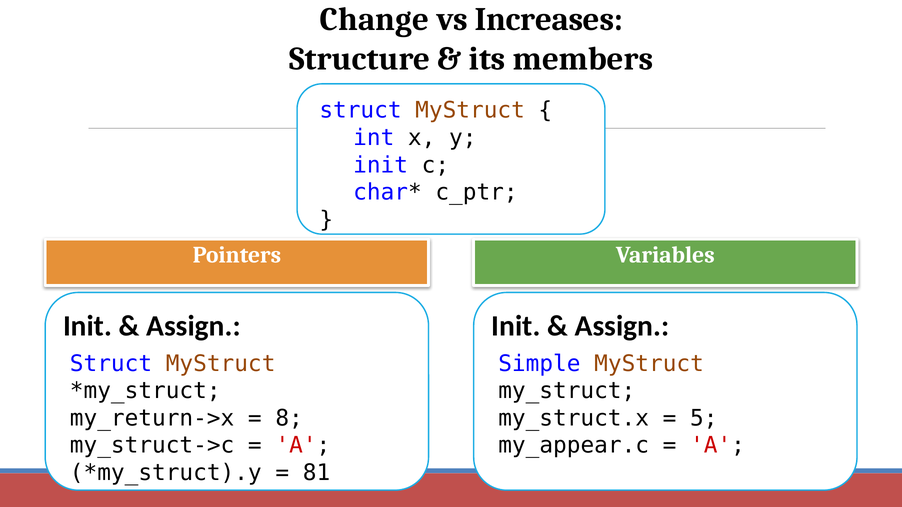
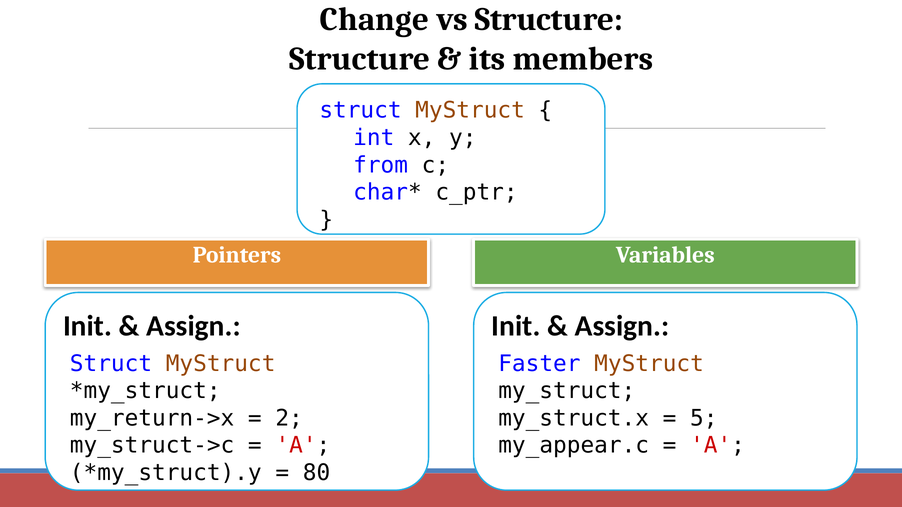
vs Increases: Increases -> Structure (549, 20)
init: init -> from (381, 165)
Simple: Simple -> Faster (539, 364)
8: 8 -> 2 (289, 418)
81: 81 -> 80 (317, 473)
